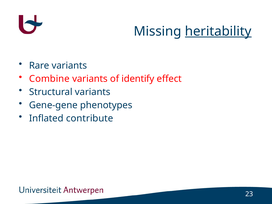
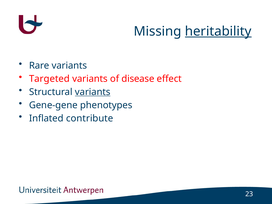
Combine: Combine -> Targeted (49, 79)
identify: identify -> disease (138, 79)
variants underline: none -> present (93, 92)
